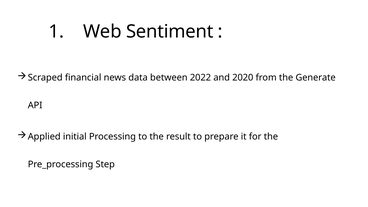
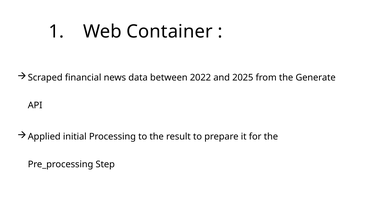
Sentiment: Sentiment -> Container (170, 31)
2020: 2020 -> 2025 (243, 78)
